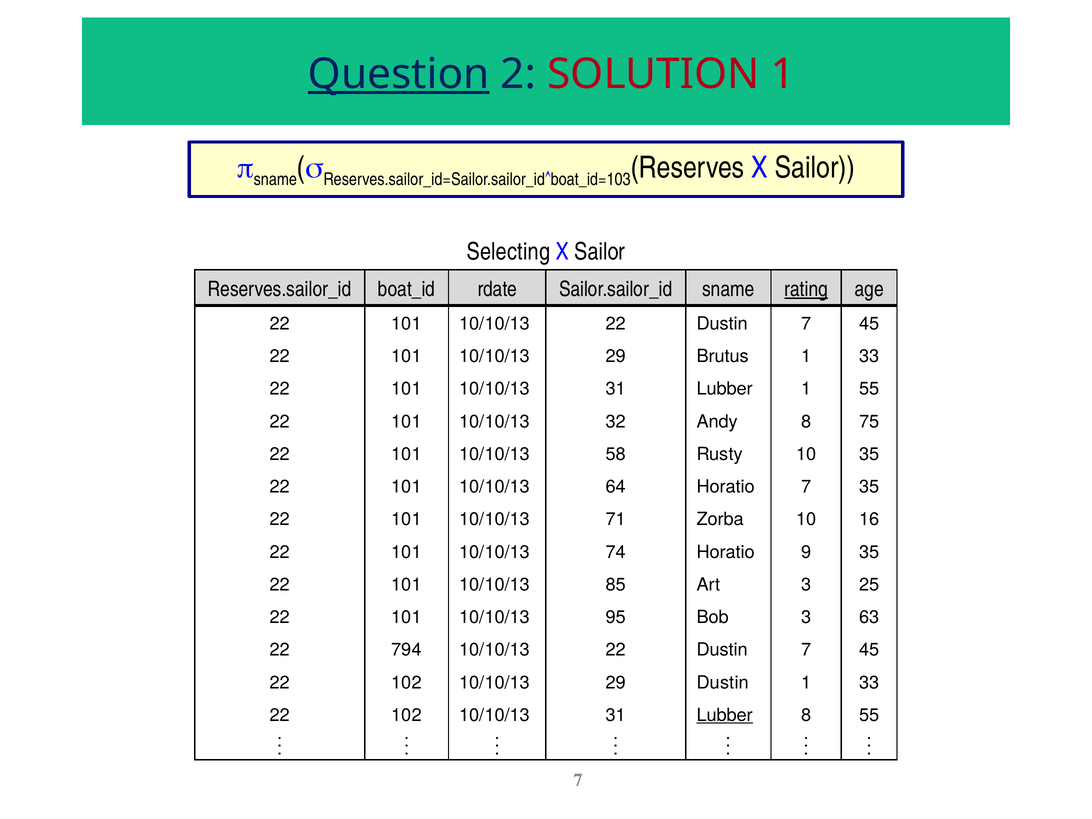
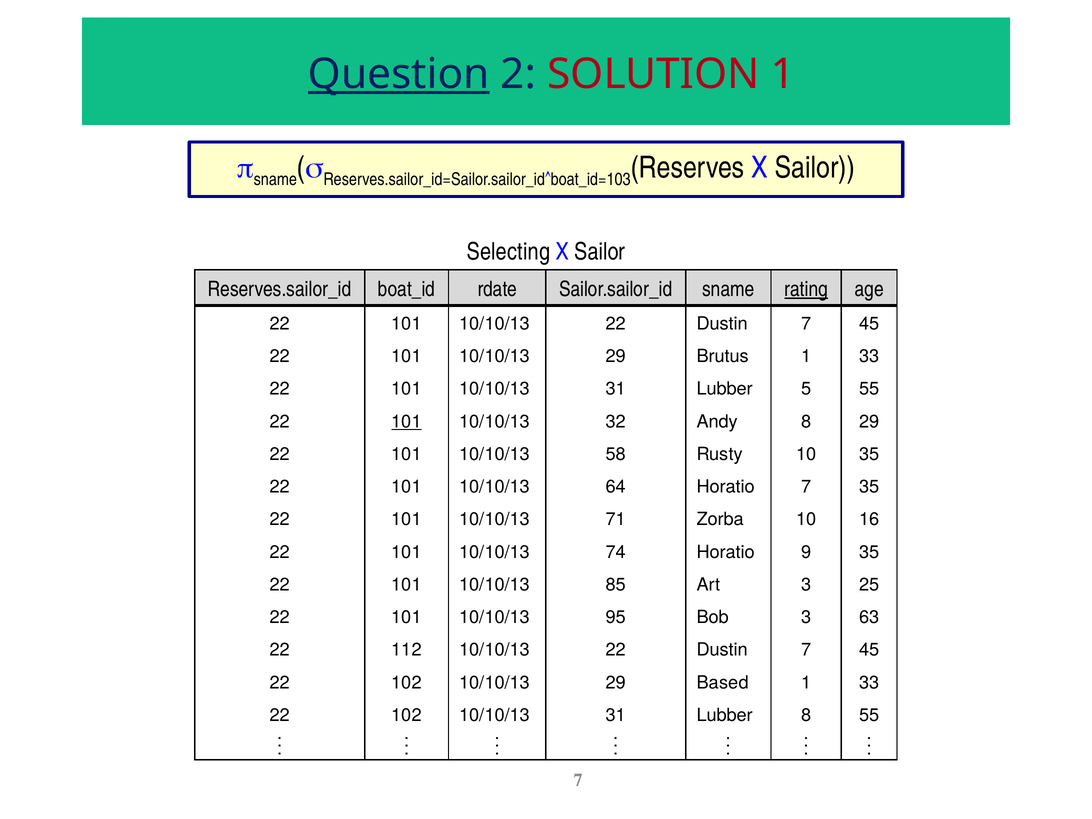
Lubber 1: 1 -> 5 (806, 389)
101 underline: none -> present (407, 422)
8 75: 75 -> 29 (869, 422)
794: 794 -> 112 (407, 650)
29 Dustin: Dustin -> Based (723, 683)
Lubber underline: present -> none (725, 715)
